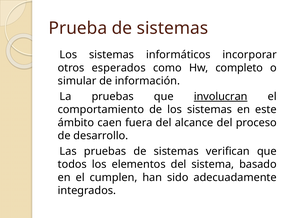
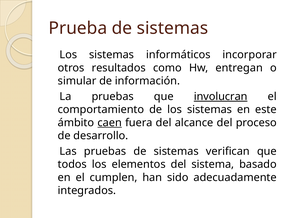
esperados: esperados -> resultados (119, 68)
completo: completo -> entregan (239, 68)
caen underline: none -> present (110, 123)
